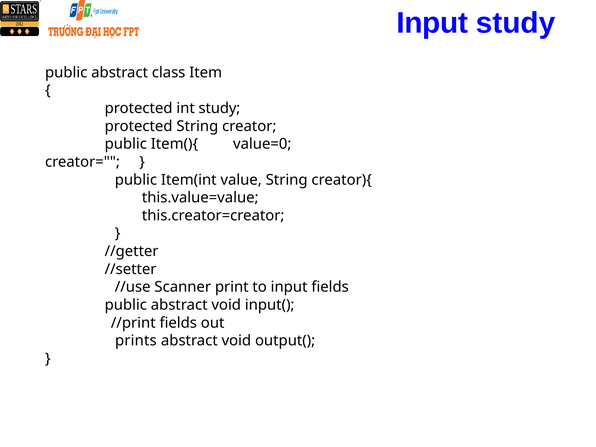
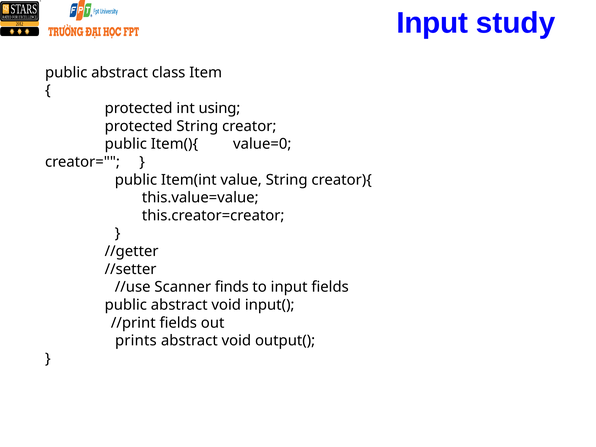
int study: study -> using (219, 108)
print: print -> finds (232, 287)
